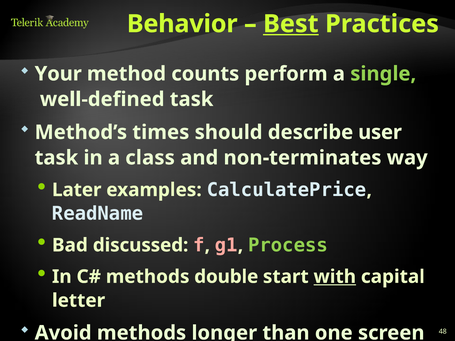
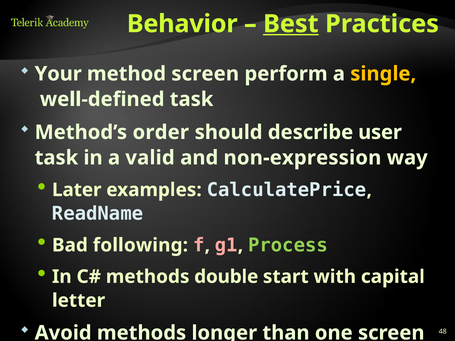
method counts: counts -> screen (205, 74)
single colour: light green -> yellow (383, 74)
times: times -> order (161, 132)
class: class -> valid (150, 158)
non-terminates: non-terminates -> non-expression (302, 158)
discussed: discussed -> following (140, 245)
with underline: present -> none (335, 277)
